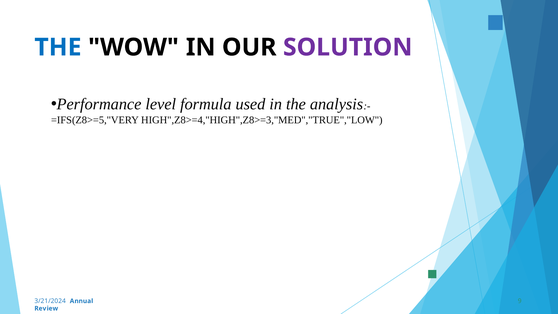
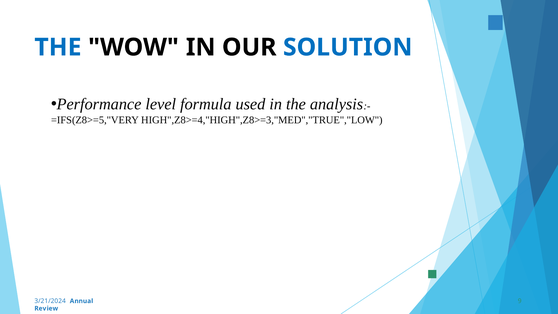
SOLUTION colour: purple -> blue (348, 47)
